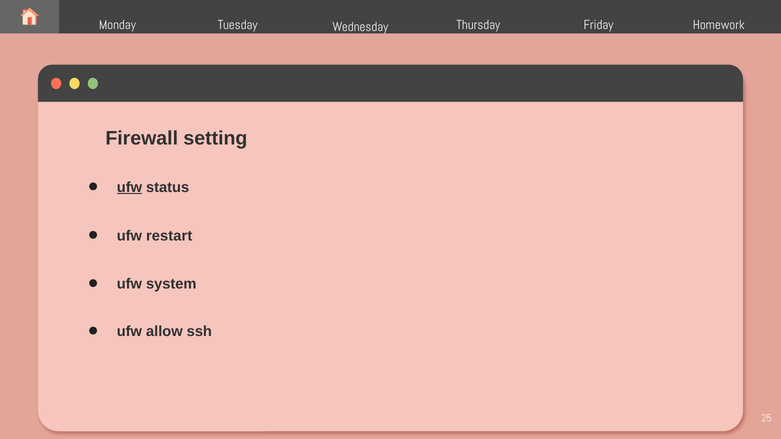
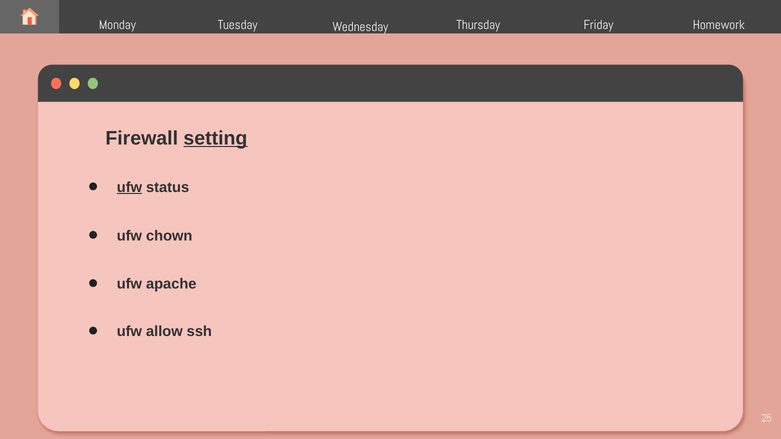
setting underline: none -> present (215, 138)
restart: restart -> chown (169, 236)
system: system -> apache (171, 284)
